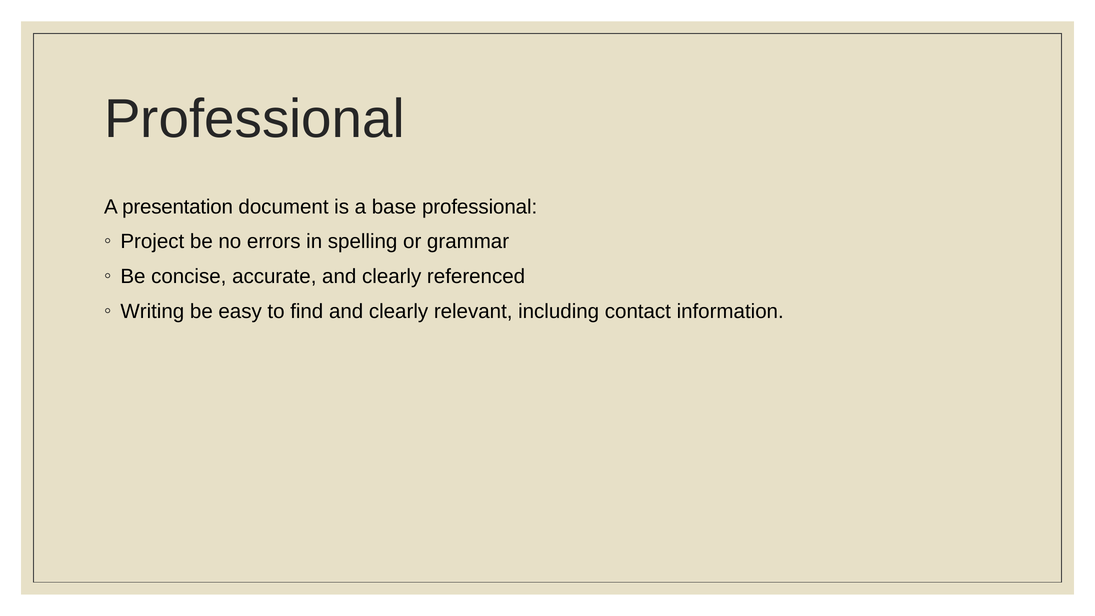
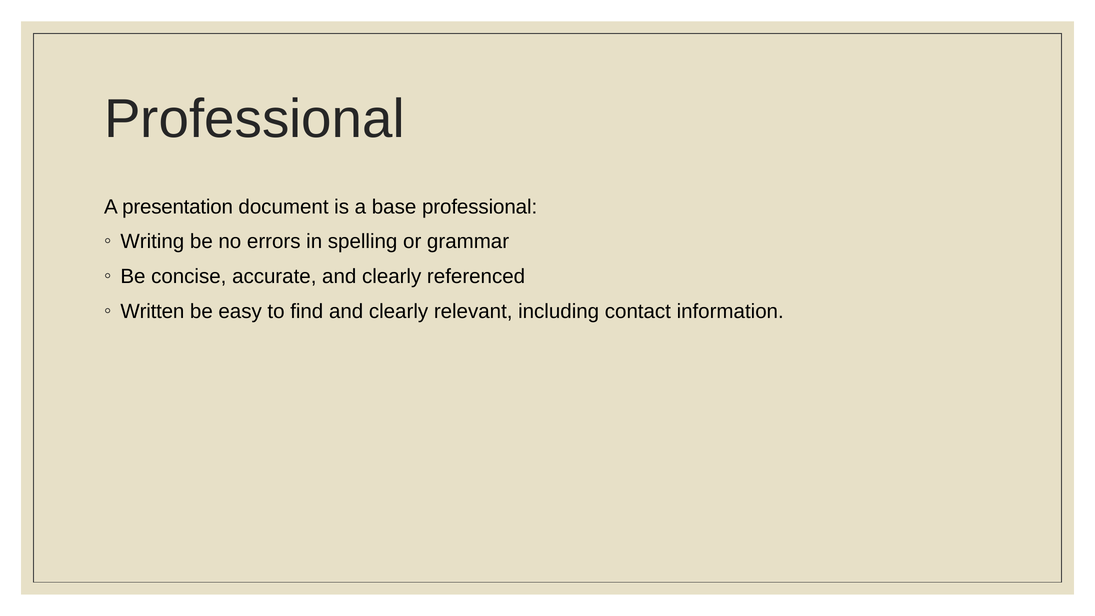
Project: Project -> Writing (152, 242)
Writing: Writing -> Written (152, 312)
